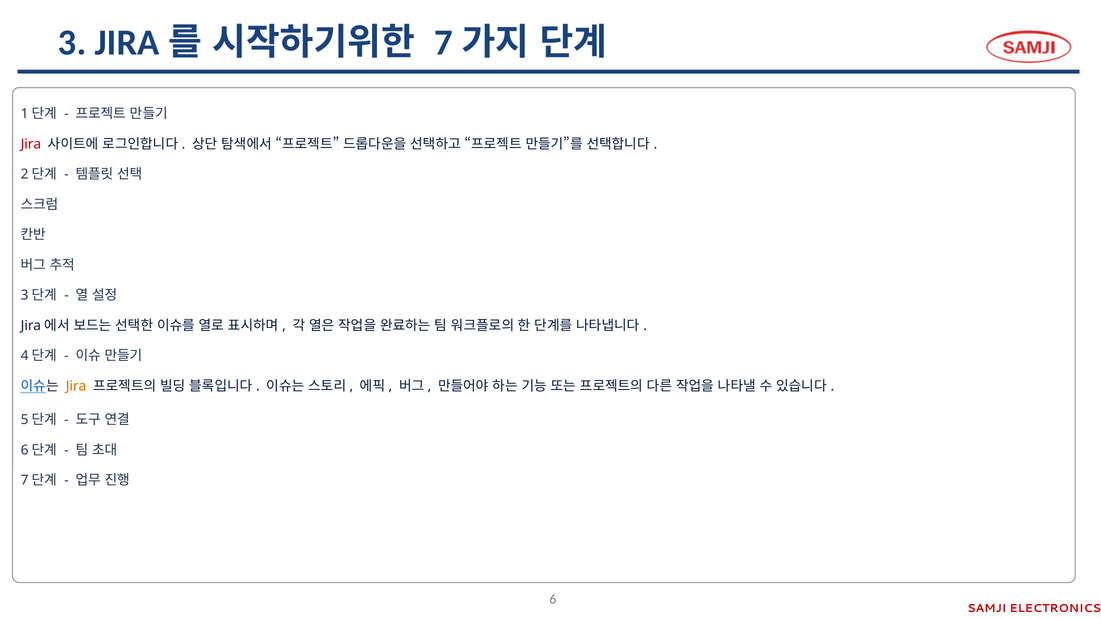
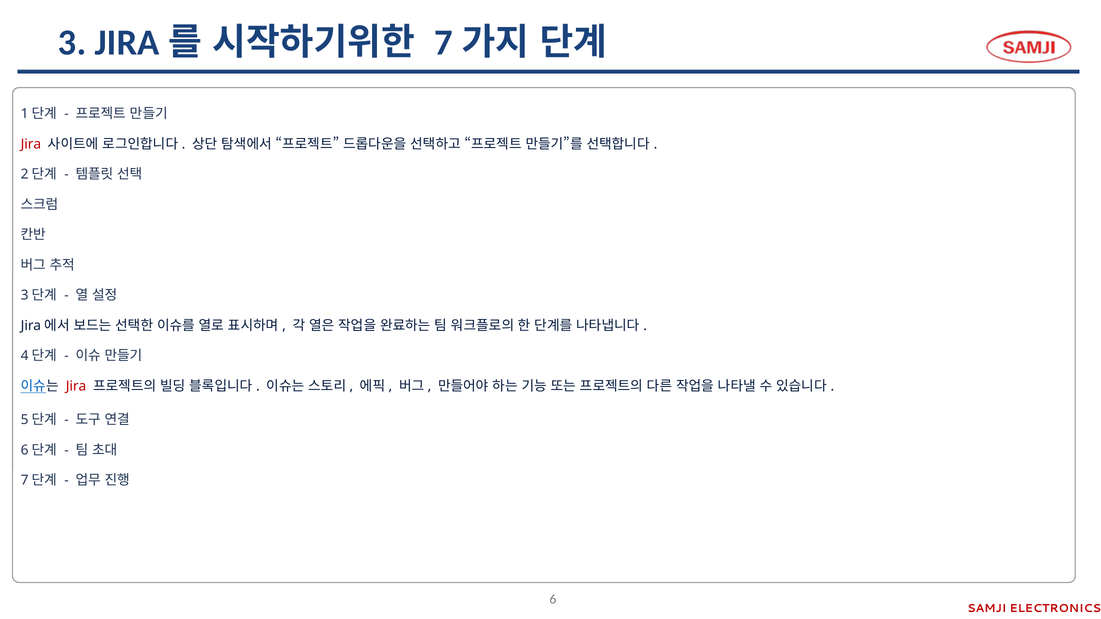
Jira colour: orange -> red (76, 386)
